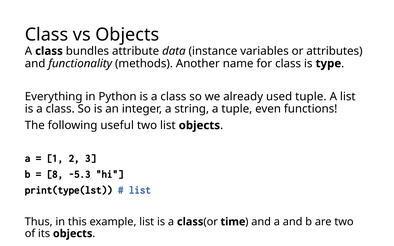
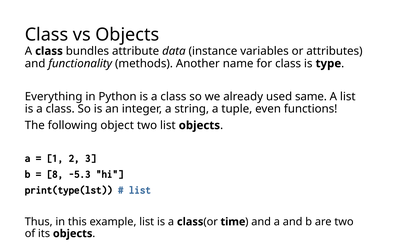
used tuple: tuple -> same (311, 97)
useful: useful -> object (117, 126)
